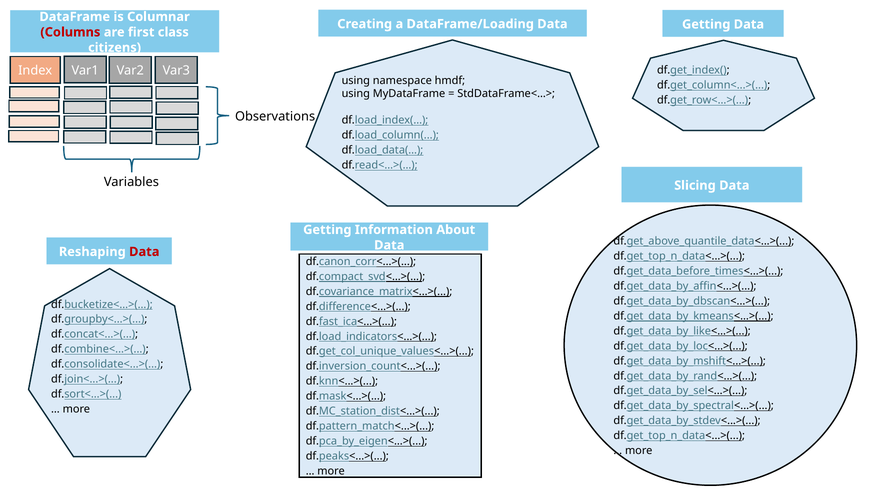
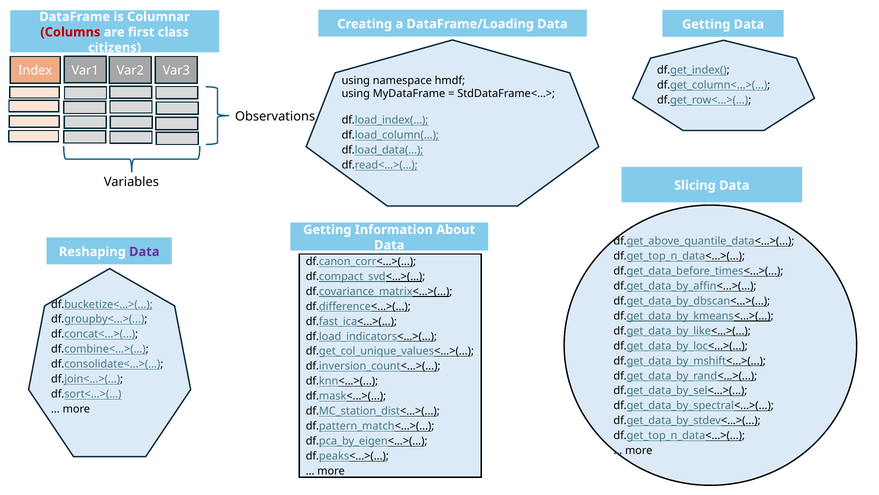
Data colour: red -> purple (144, 251)
